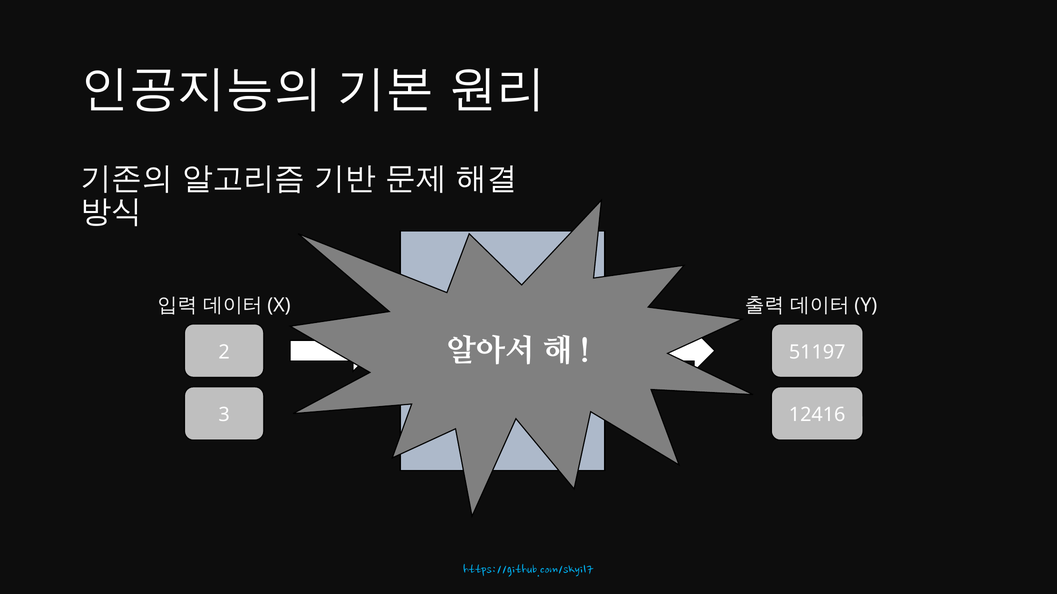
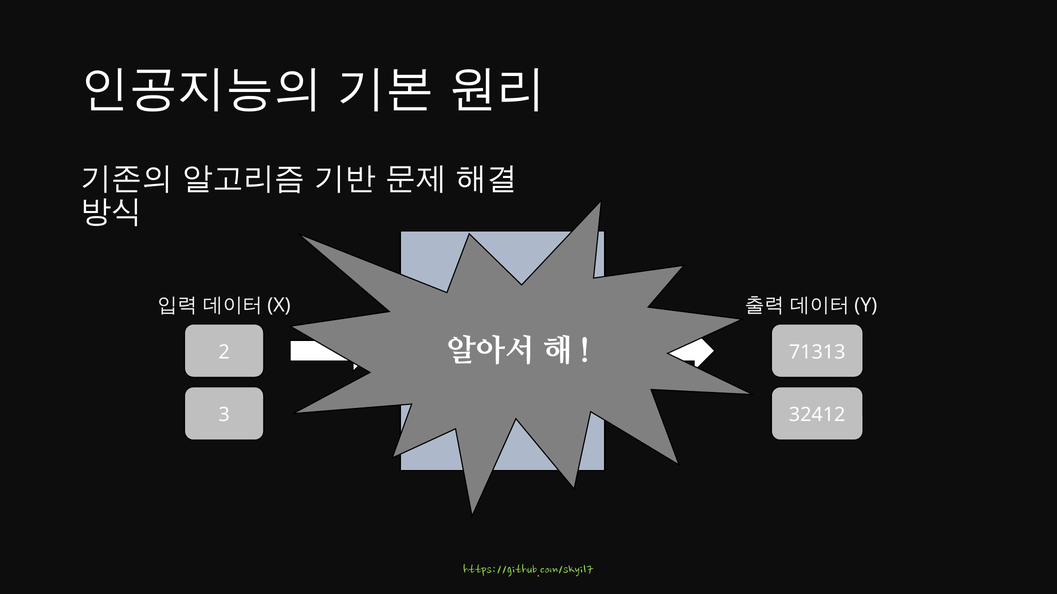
51197: 51197 -> 71313 (817, 352)
12416: 12416 -> 32412 (817, 415)
https://github.com/skyil7 colour: light blue -> light green (528, 568)
